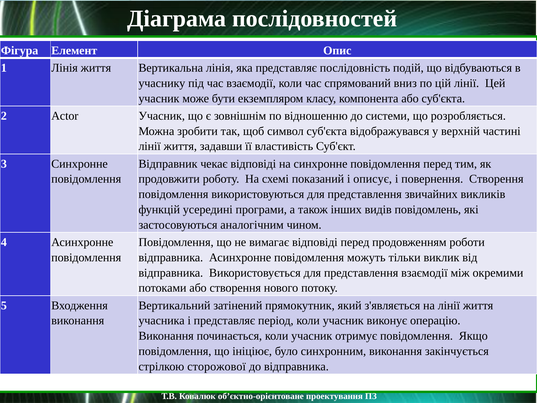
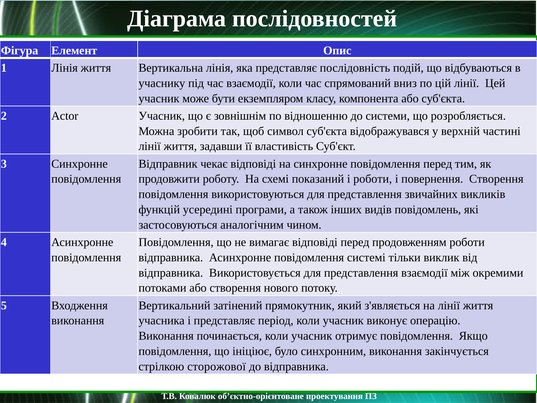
і описує: описує -> роботи (373, 179)
можуть: можуть -> системі (366, 257)
